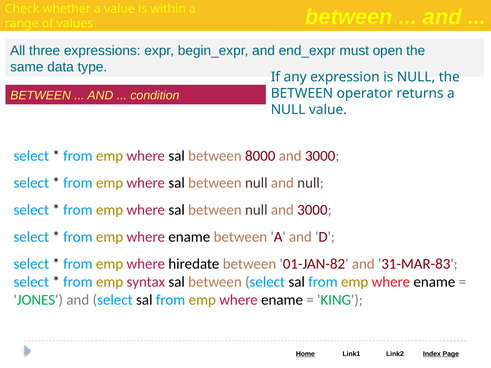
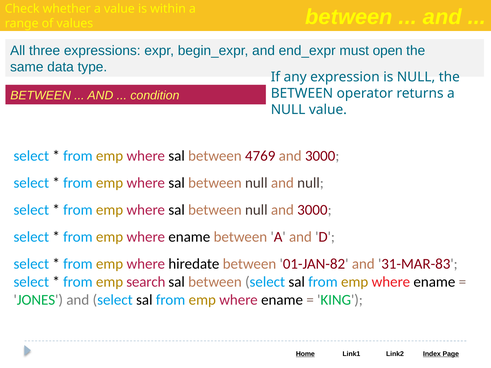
8000: 8000 -> 4769 (260, 156)
syntax: syntax -> search (146, 282)
